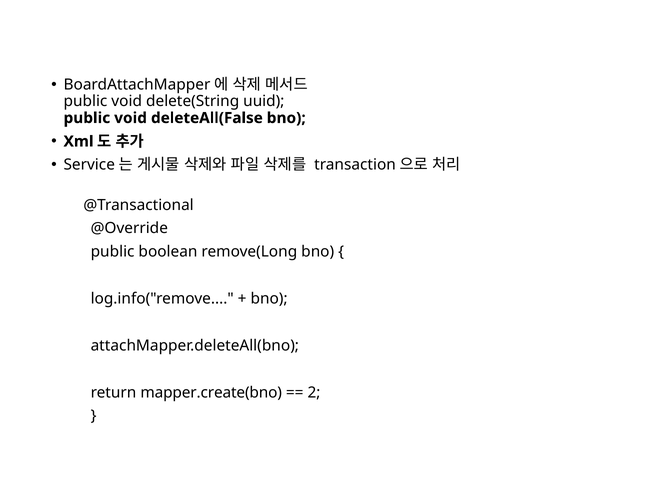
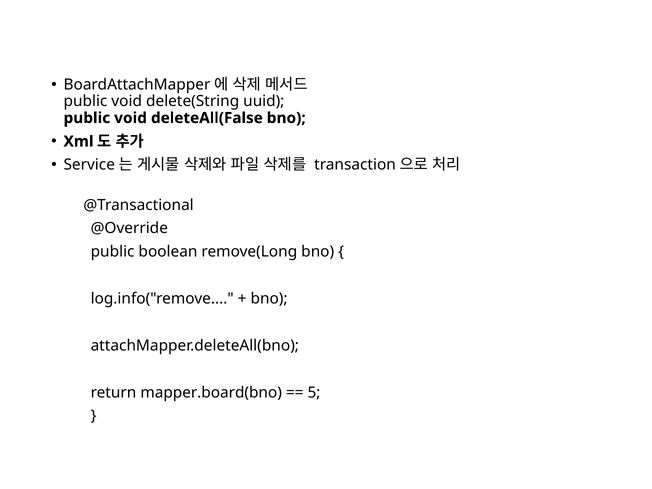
mapper.create(bno: mapper.create(bno -> mapper.board(bno (211, 392)
2: 2 -> 5 (314, 392)
